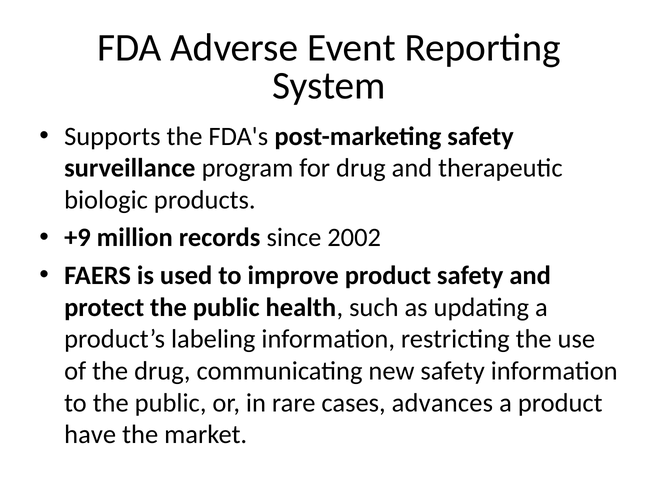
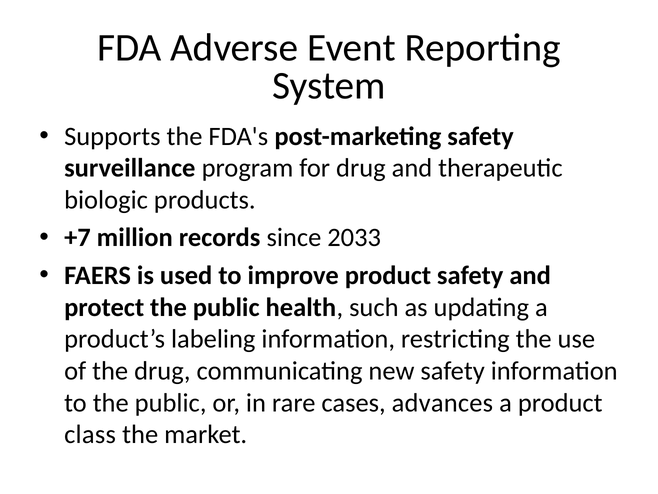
+9: +9 -> +7 (77, 237)
2002: 2002 -> 2033 (354, 237)
have: have -> class (90, 434)
